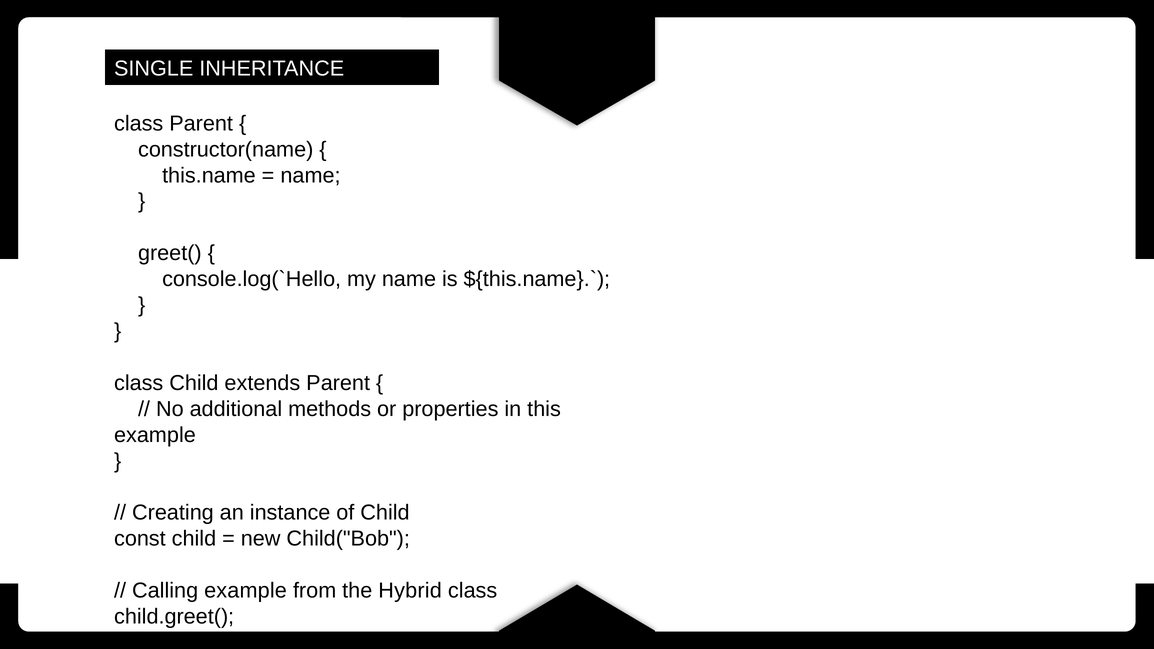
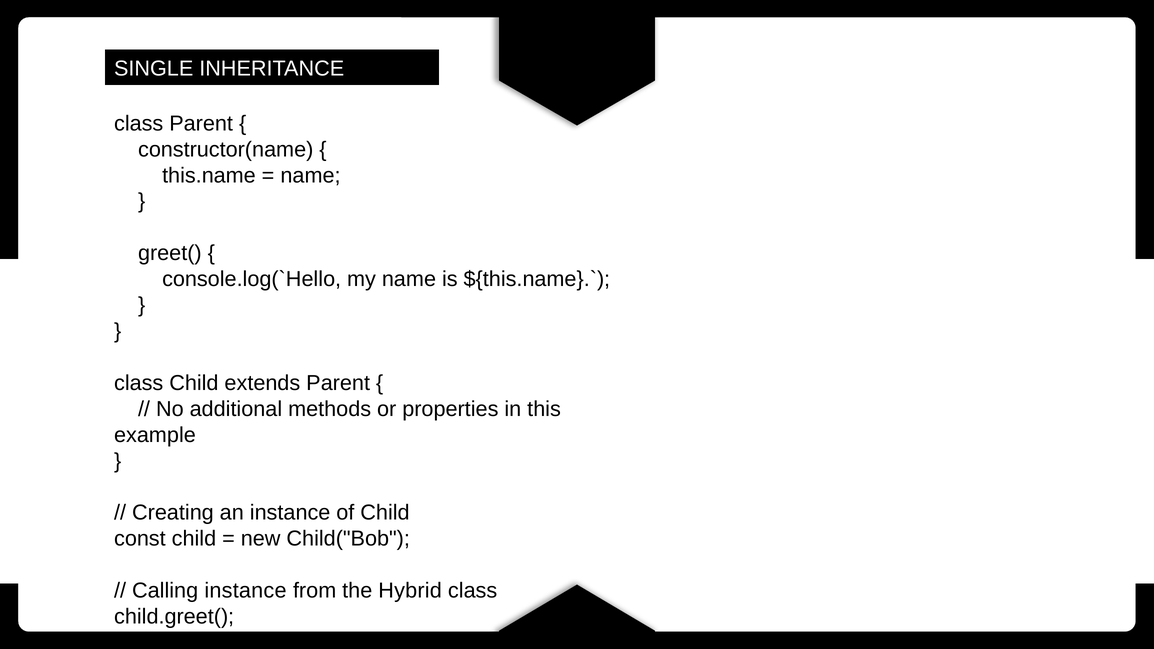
Calling example: example -> instance (246, 591)
